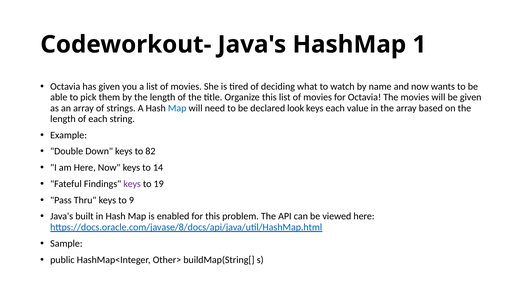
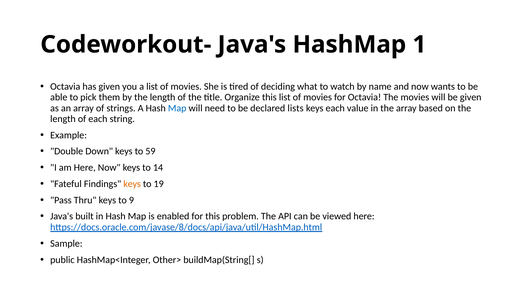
look: look -> lists (296, 108)
82: 82 -> 59 (150, 151)
keys colour: purple -> orange (132, 184)
